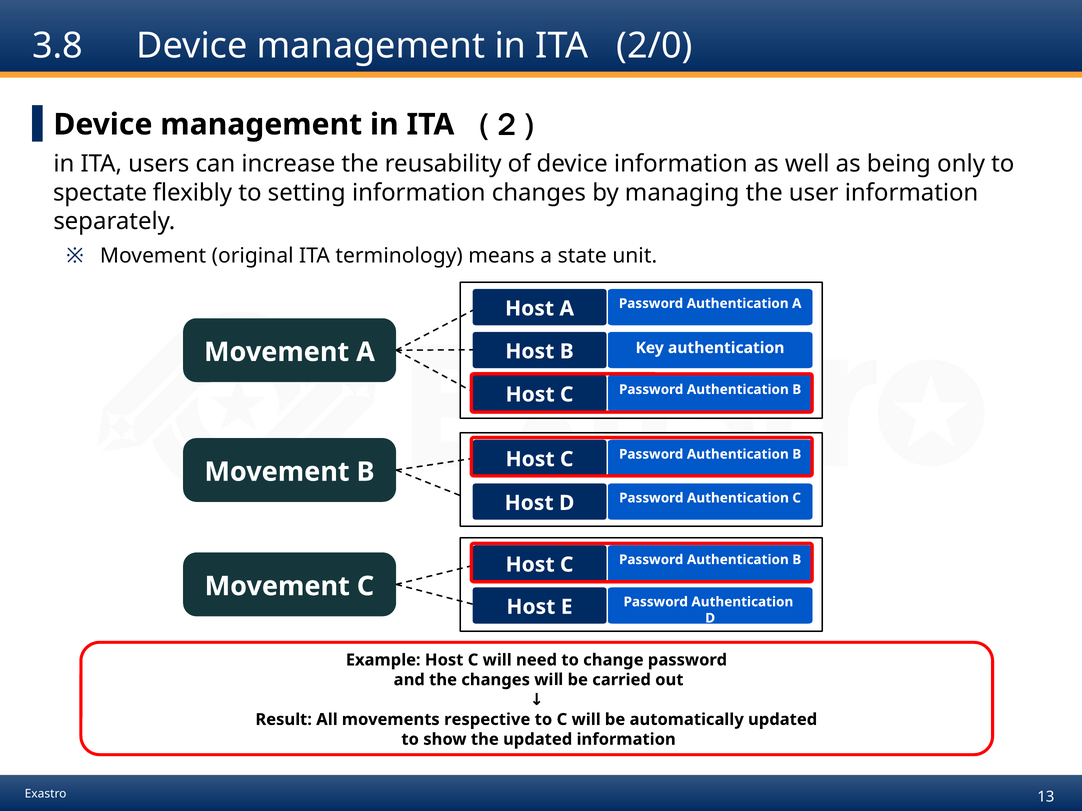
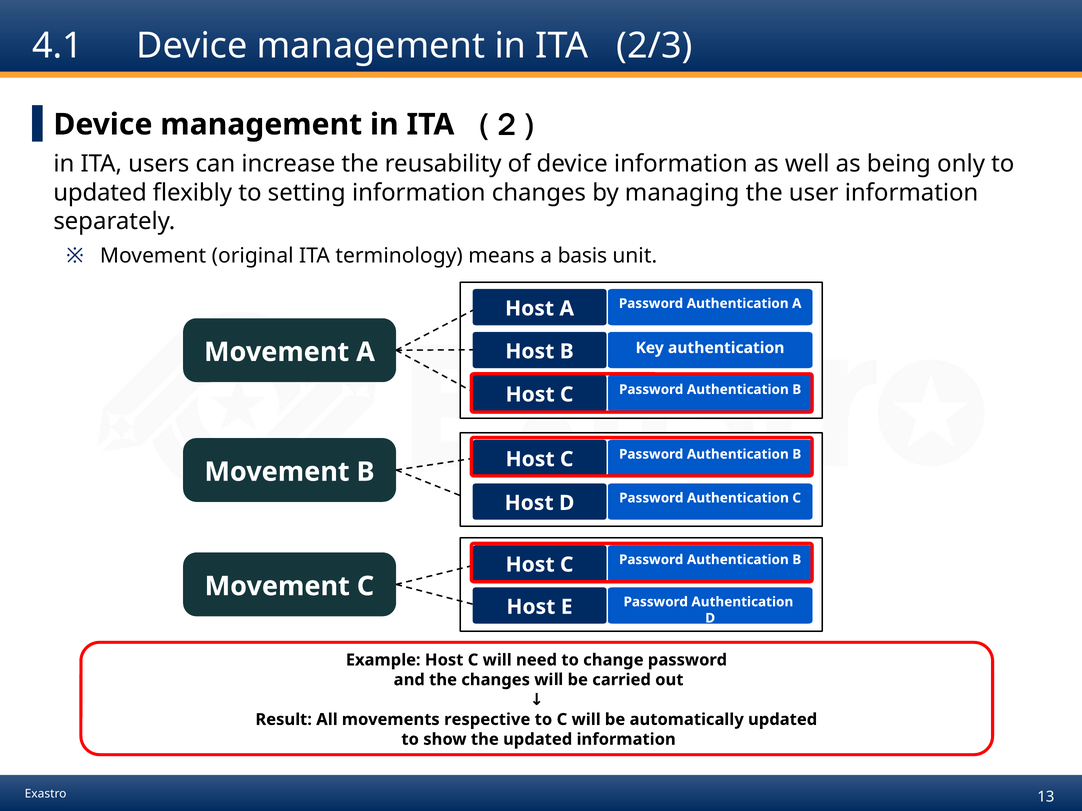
3.8: 3.8 -> 4.1 (58, 46)
2/0: 2/0 -> 2/3 (654, 46)
spectate: spectate -> updated (100, 193)
state: state -> basis (582, 256)
